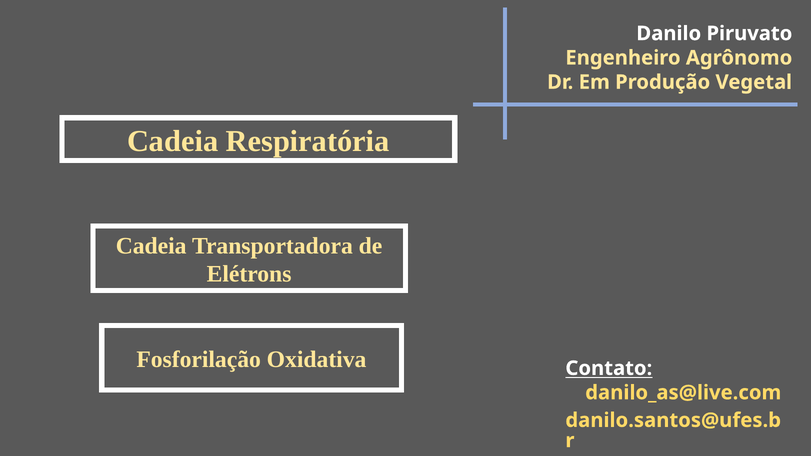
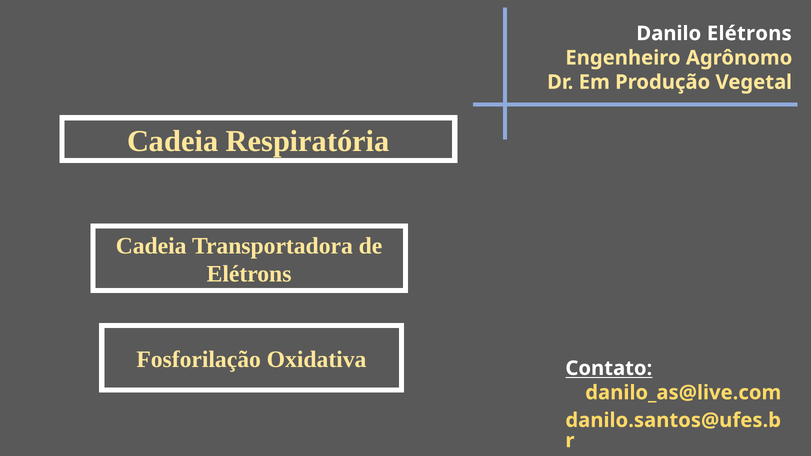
Danilo Piruvato: Piruvato -> Elétrons (749, 34)
